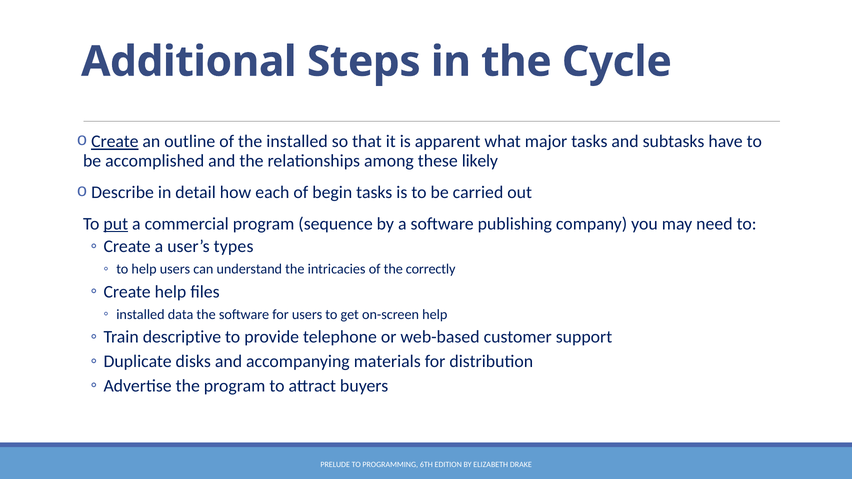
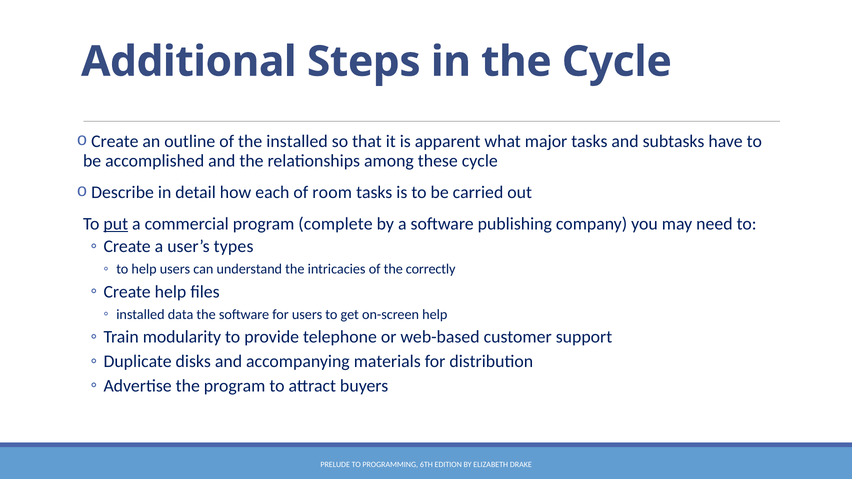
Create underline: present -> none (115, 142)
these likely: likely -> cycle (480, 161)
begin: begin -> room (332, 192)
sequence: sequence -> complete (336, 224)
descriptive: descriptive -> modularity (182, 337)
